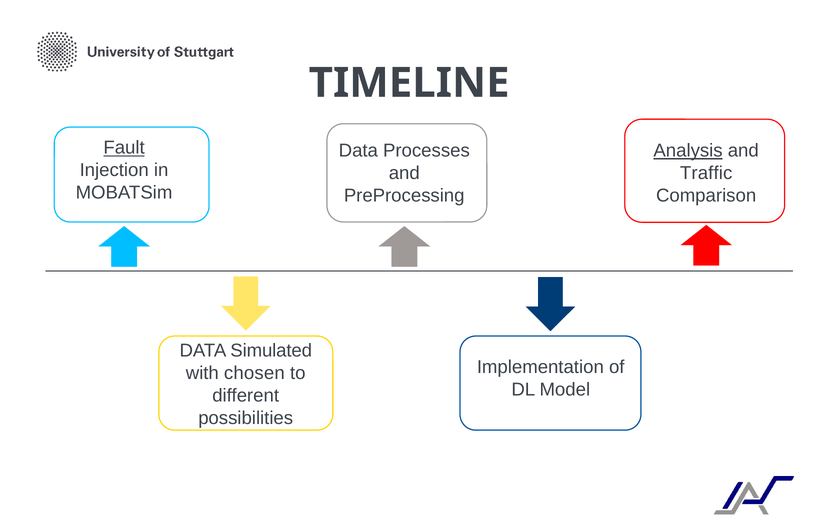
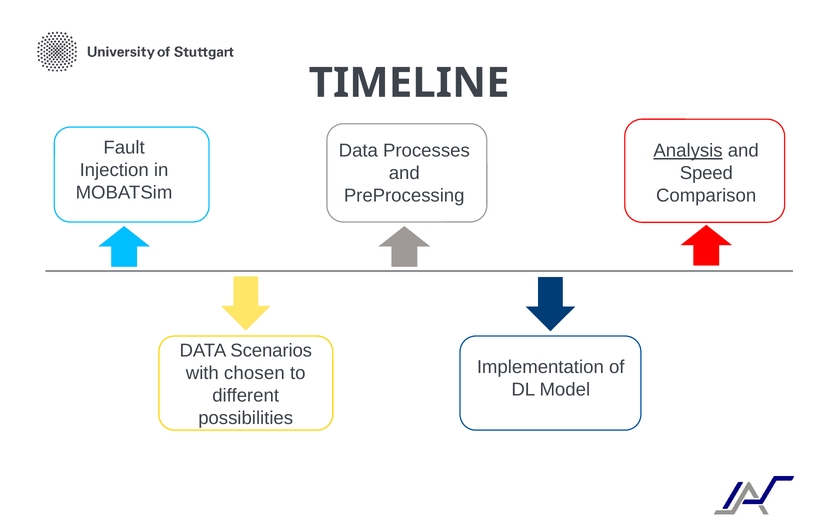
Fault underline: present -> none (124, 148)
Traffic: Traffic -> Speed (706, 173)
Simulated: Simulated -> Scenarios (271, 351)
